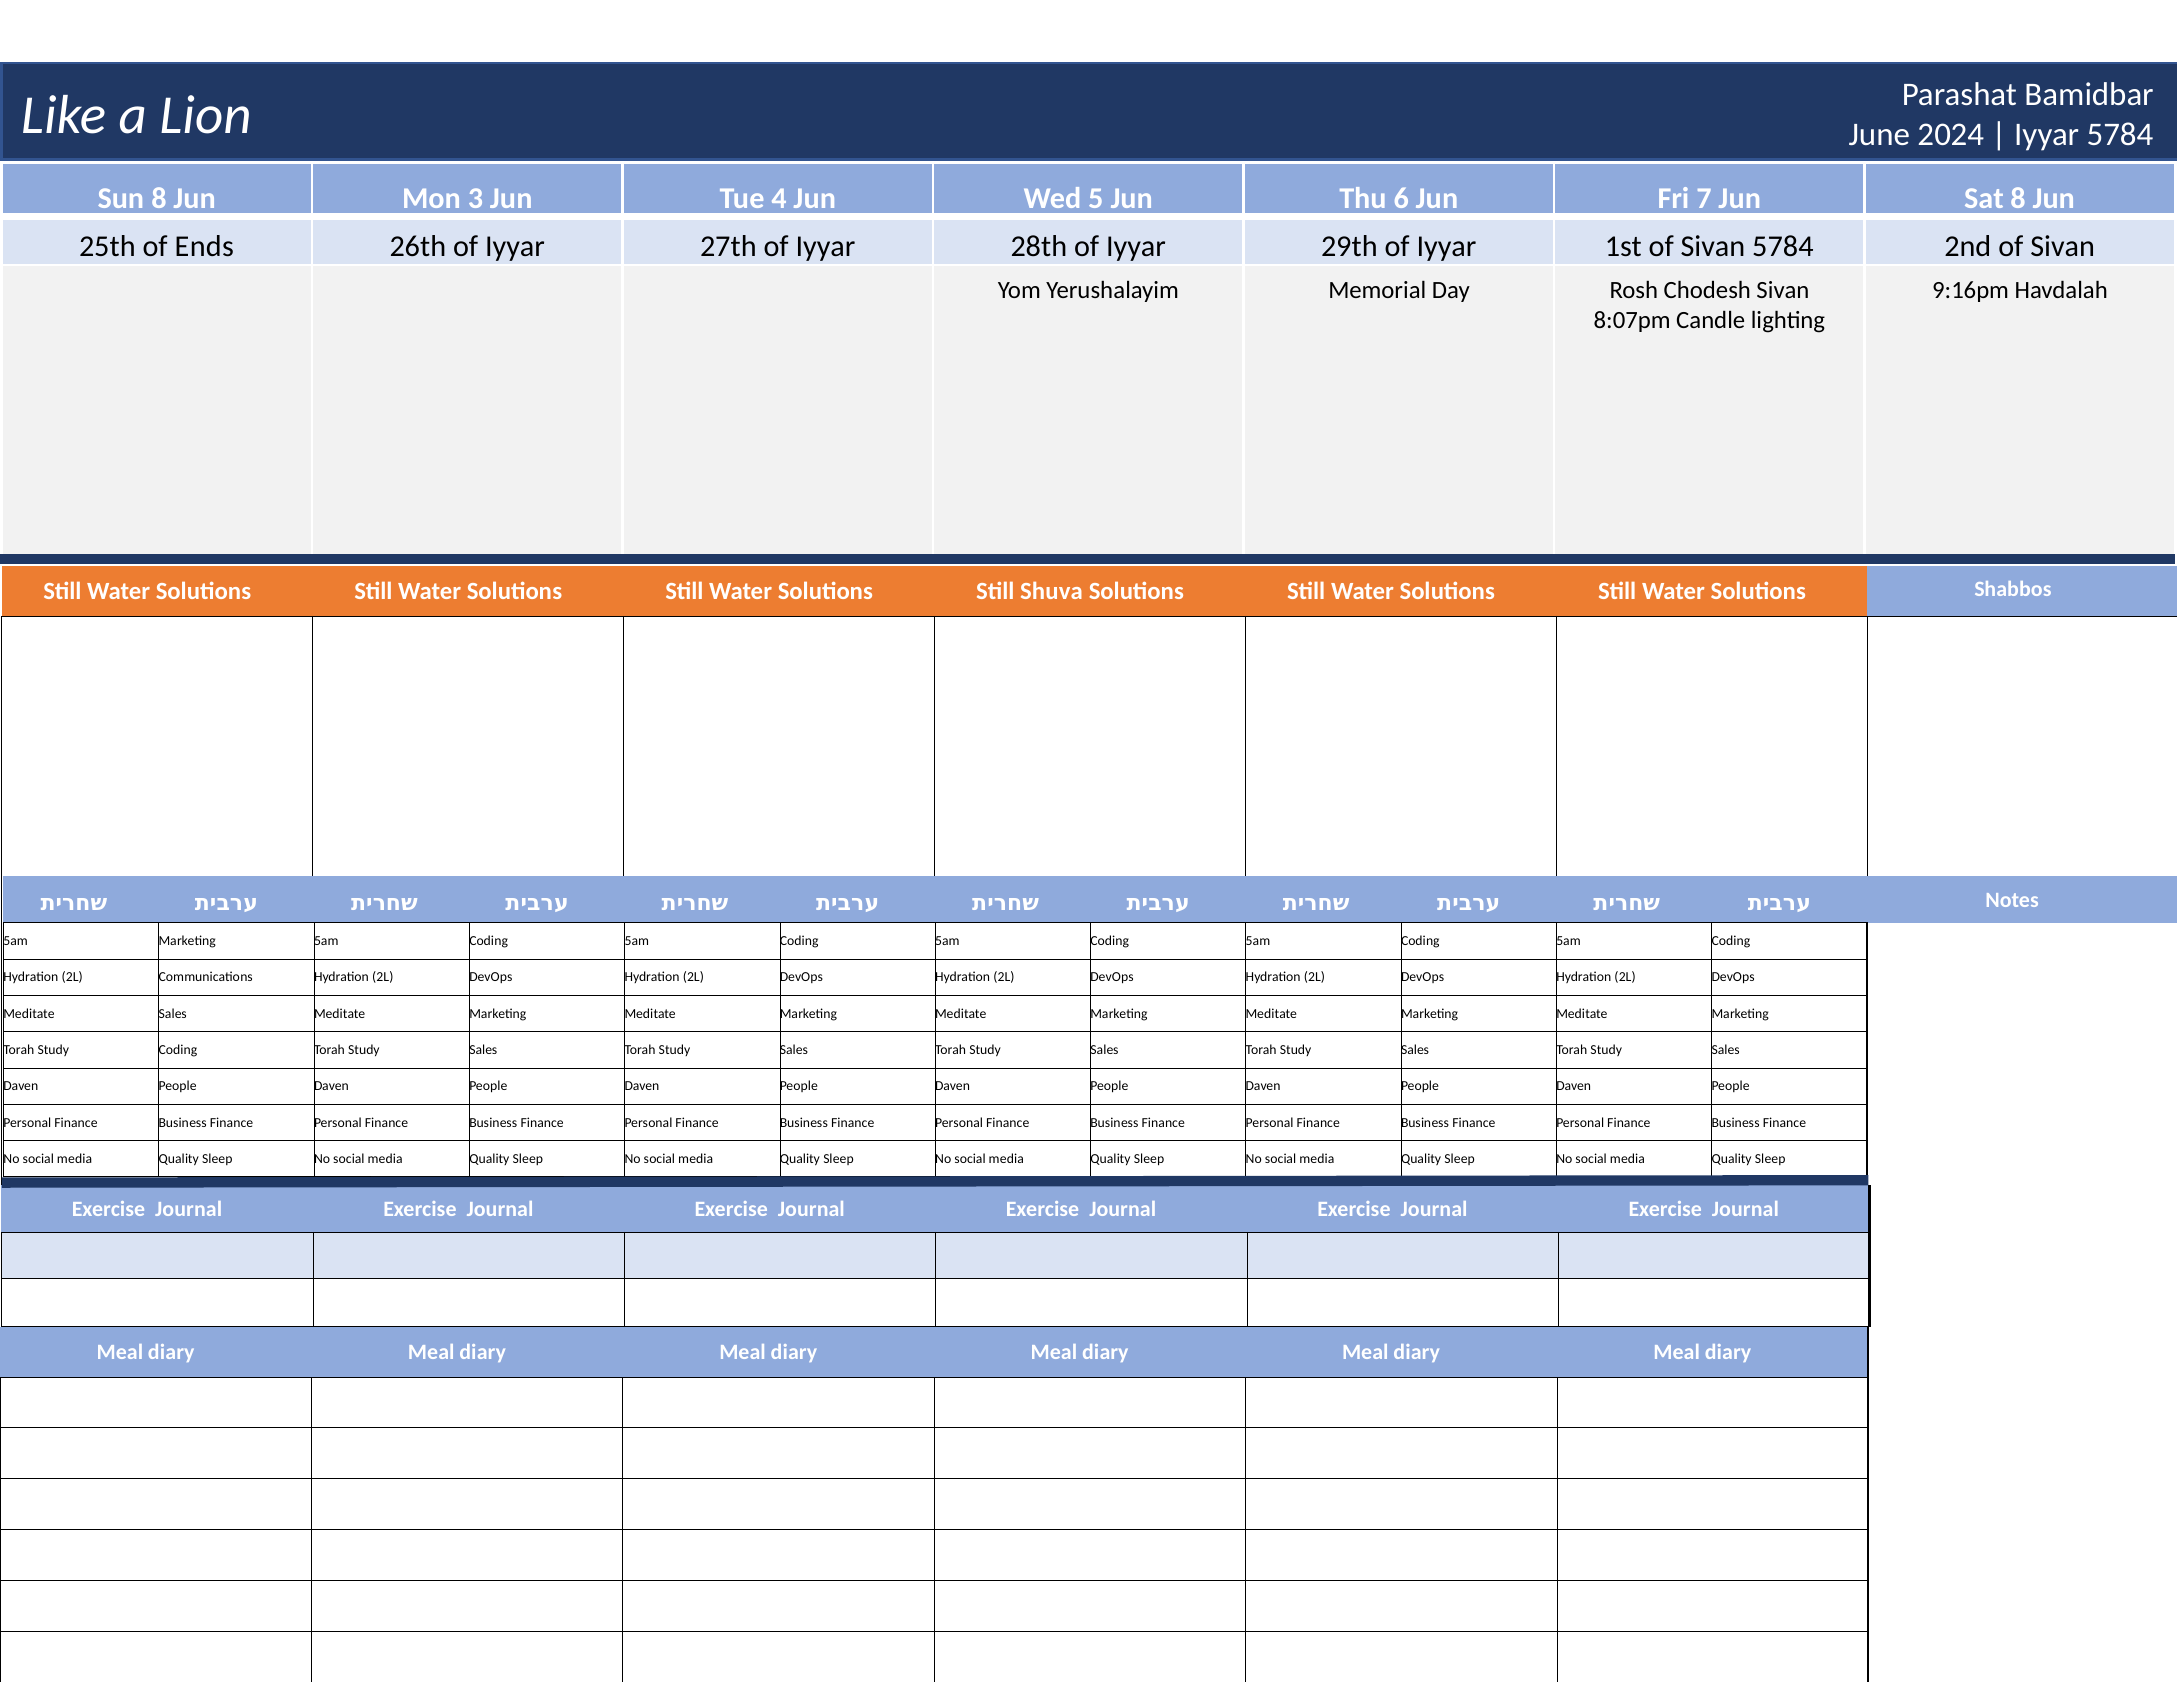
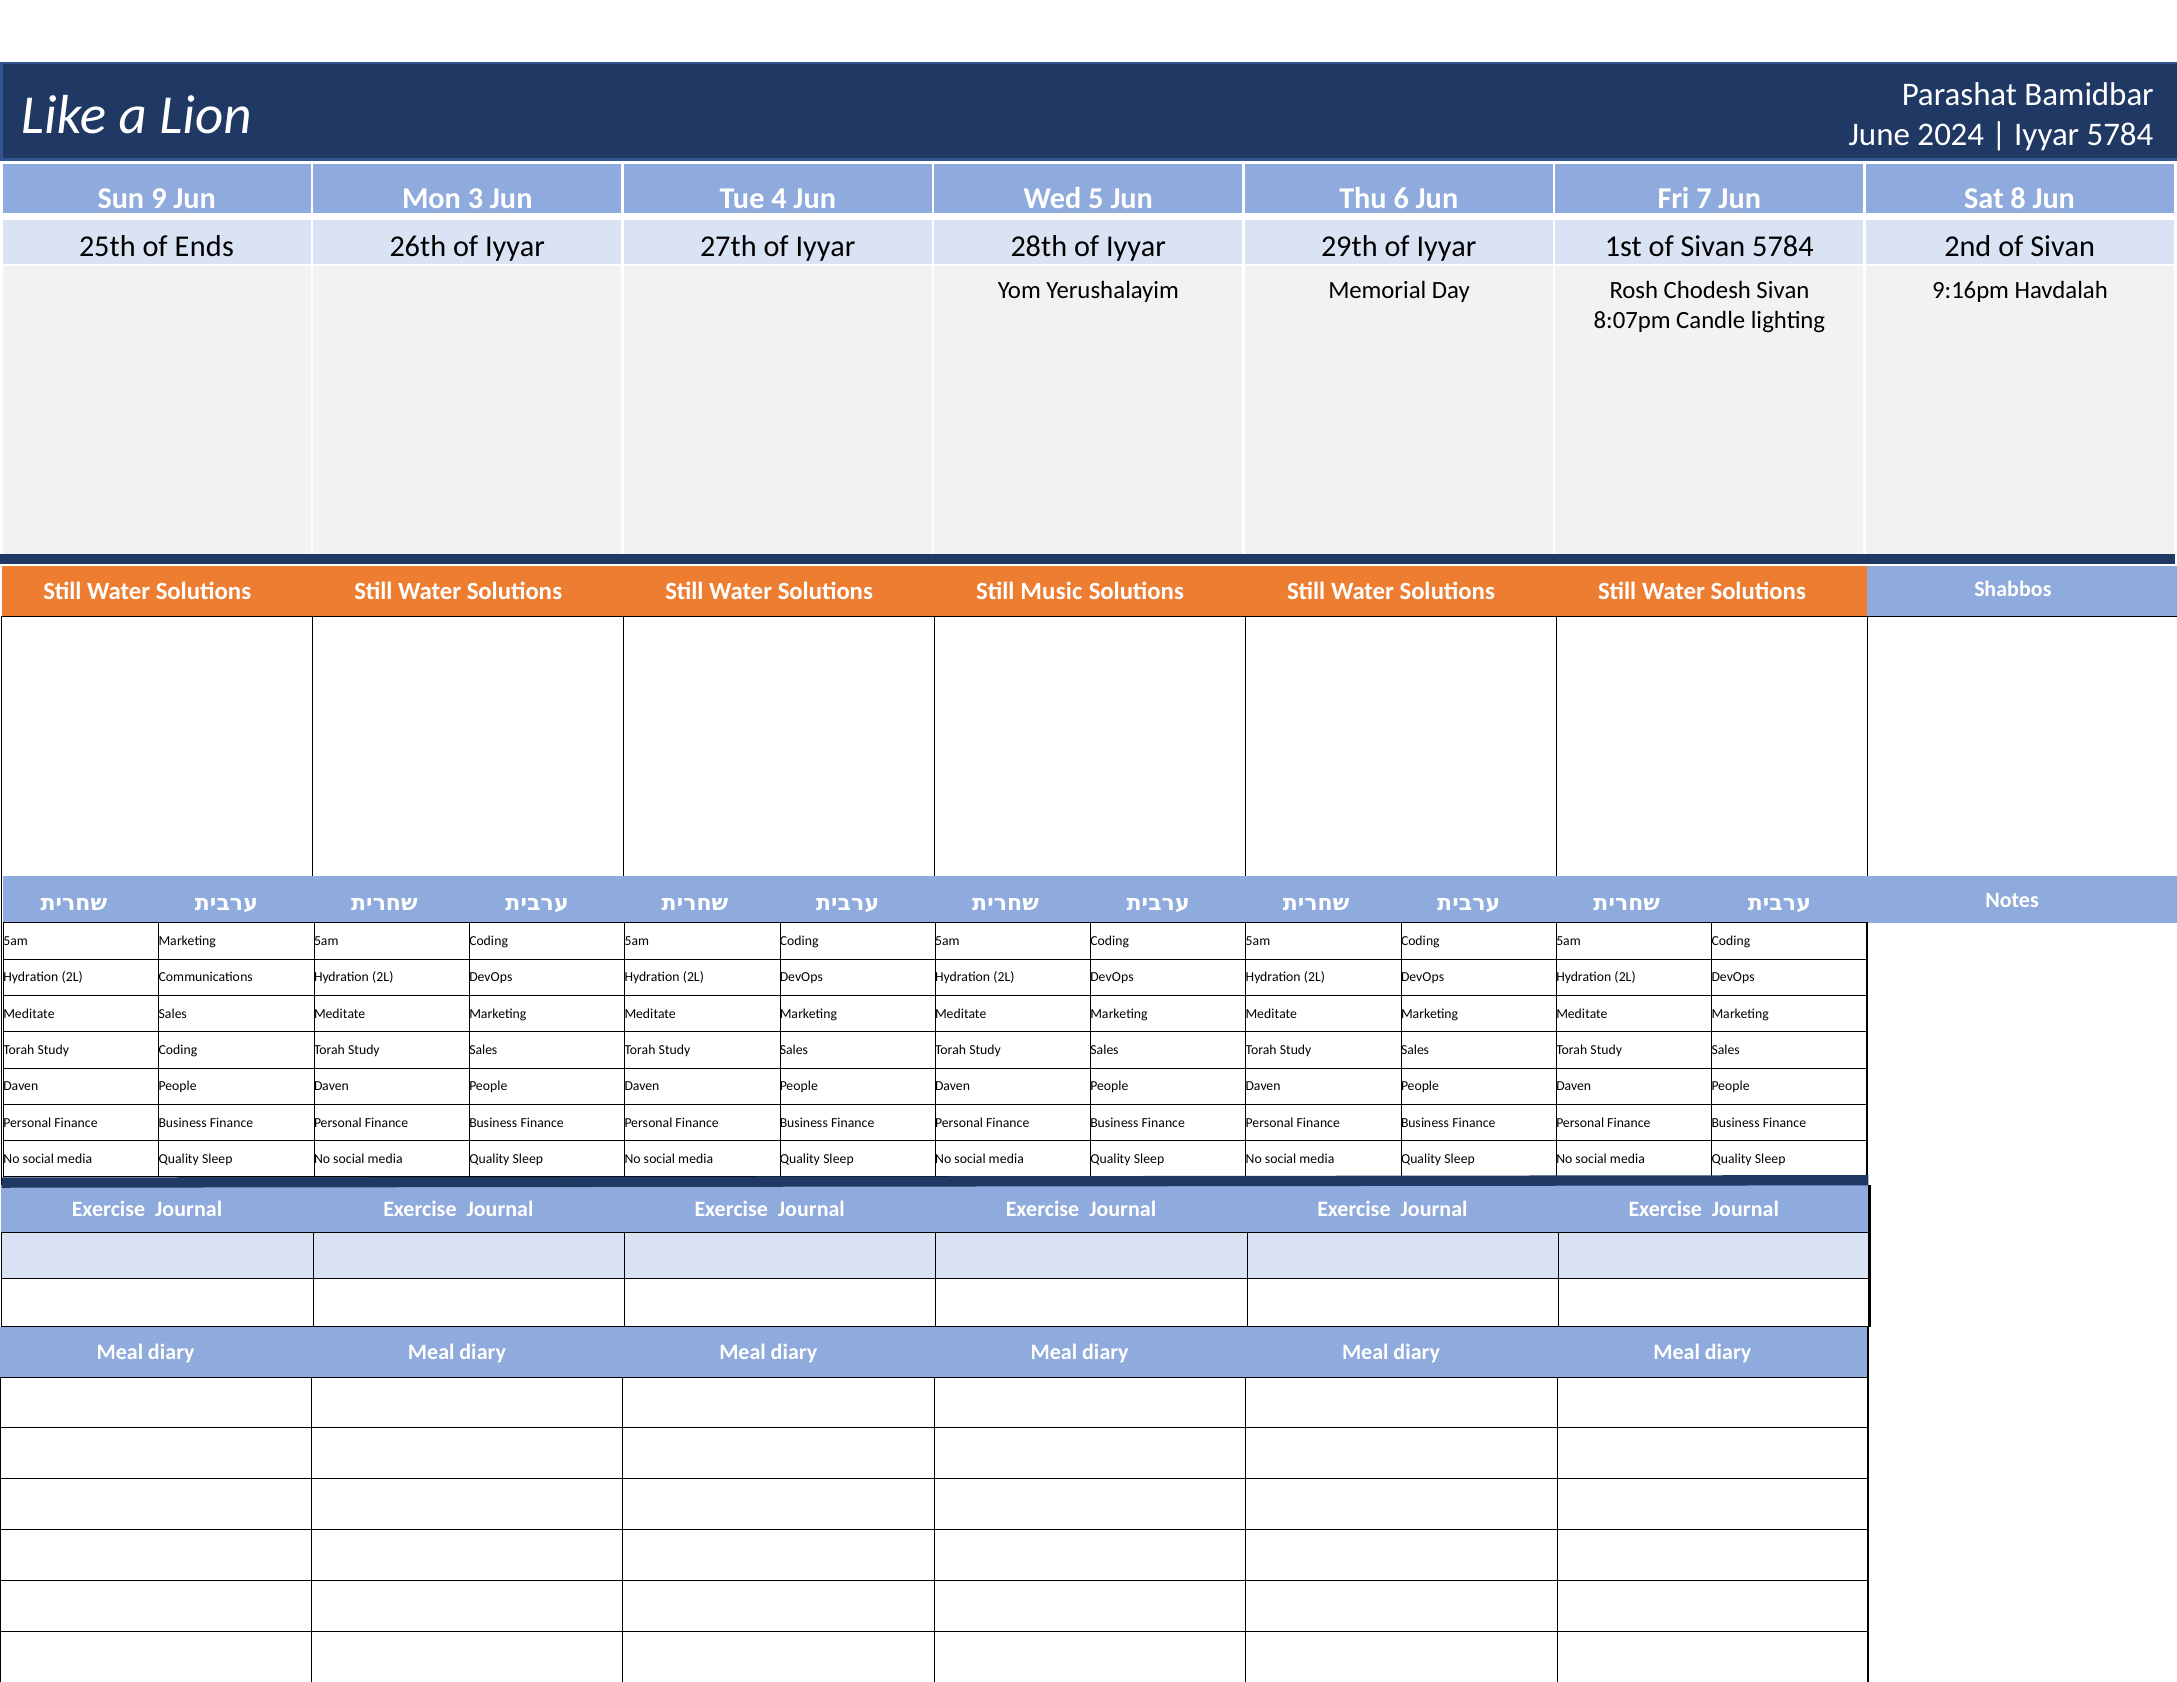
Sun 8: 8 -> 9 (159, 199)
Shuva: Shuva -> Music (1051, 591)
